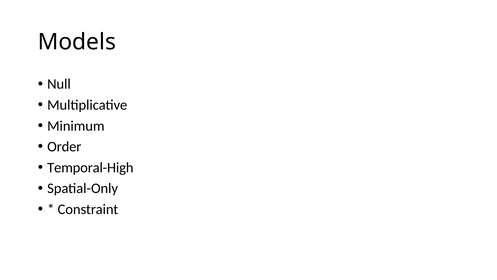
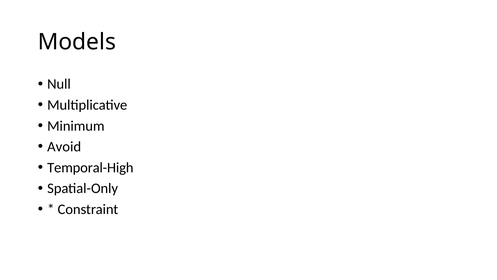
Order: Order -> Avoid (64, 147)
